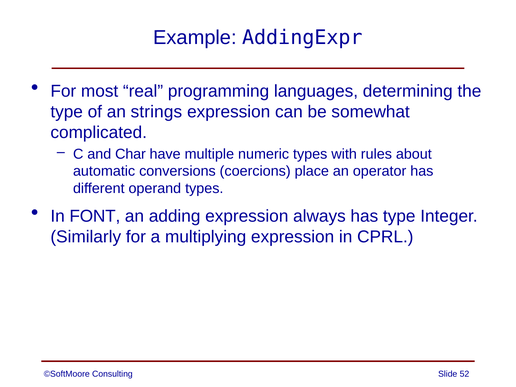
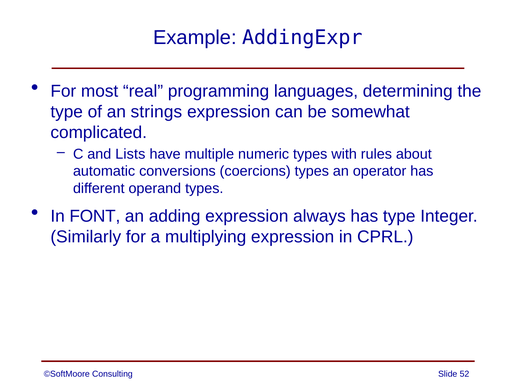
Char: Char -> Lists (130, 154)
coercions place: place -> types (312, 171)
